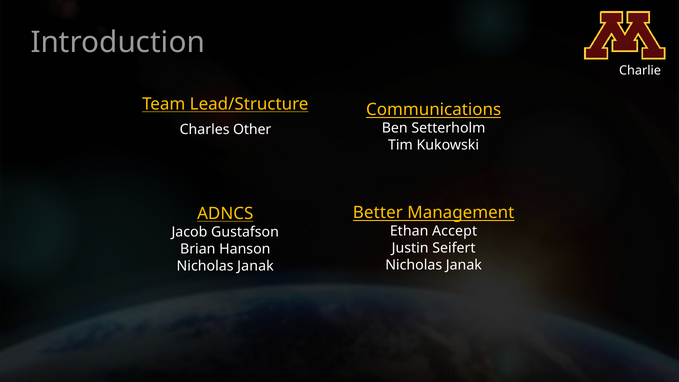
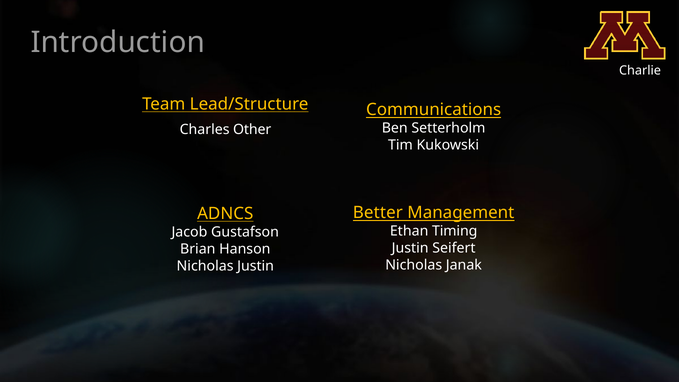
Accept: Accept -> Timing (455, 231)
Janak: Janak -> Justin (256, 266)
